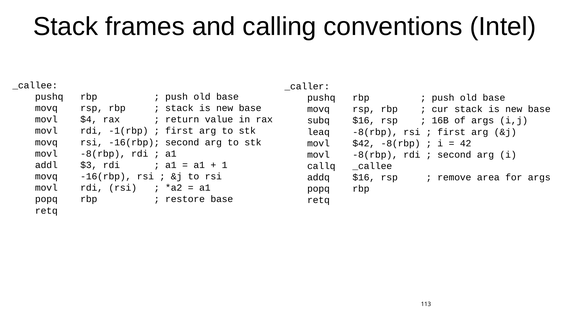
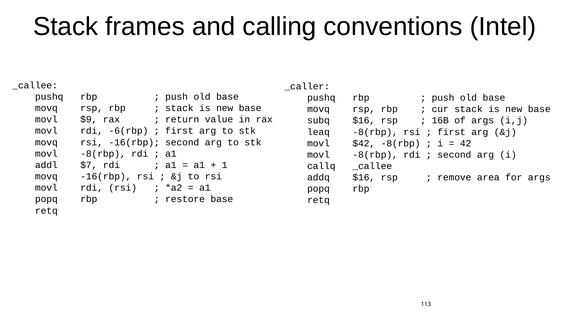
$4: $4 -> $9 (89, 120)
-1(rbp: -1(rbp -> -6(rbp (128, 131)
$3: $3 -> $7 (89, 165)
